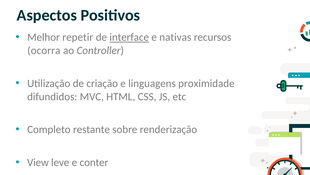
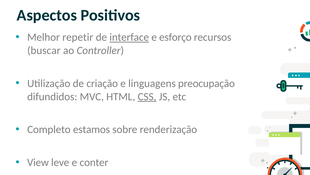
nativas: nativas -> esforço (175, 37)
ocorra: ocorra -> buscar (44, 50)
proximidade: proximidade -> preocupação (206, 83)
CSS underline: none -> present (147, 96)
restante: restante -> estamos (91, 129)
